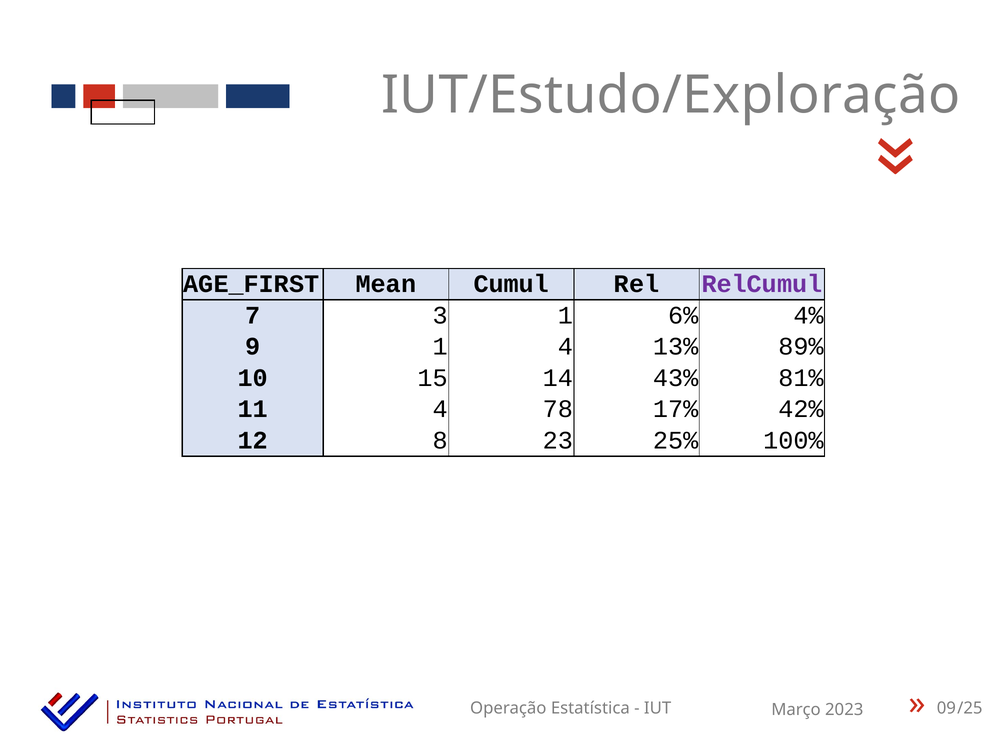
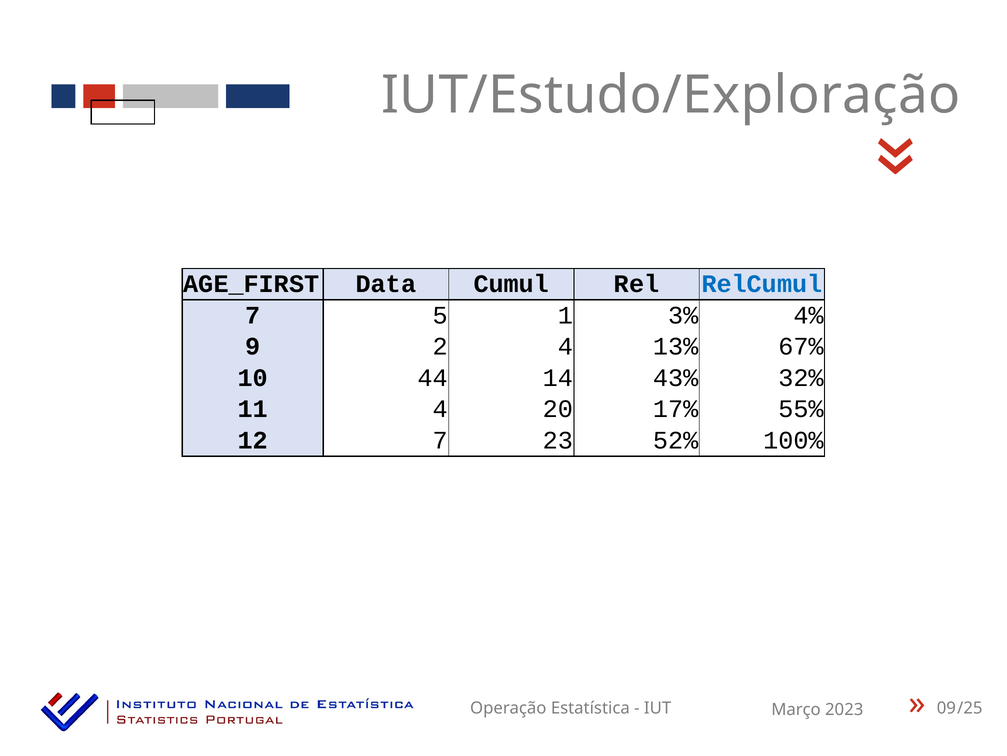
Mean: Mean -> Data (386, 284)
RelCumul colour: purple -> blue (762, 284)
3: 3 -> 5 (440, 315)
6%: 6% -> 3% (683, 315)
9 1: 1 -> 2 (440, 346)
89%: 89% -> 67% (801, 346)
15: 15 -> 44 (433, 377)
81%: 81% -> 32% (801, 377)
78: 78 -> 20 (558, 409)
42%: 42% -> 55% (801, 409)
12 8: 8 -> 7 (440, 440)
25%: 25% -> 52% (676, 440)
